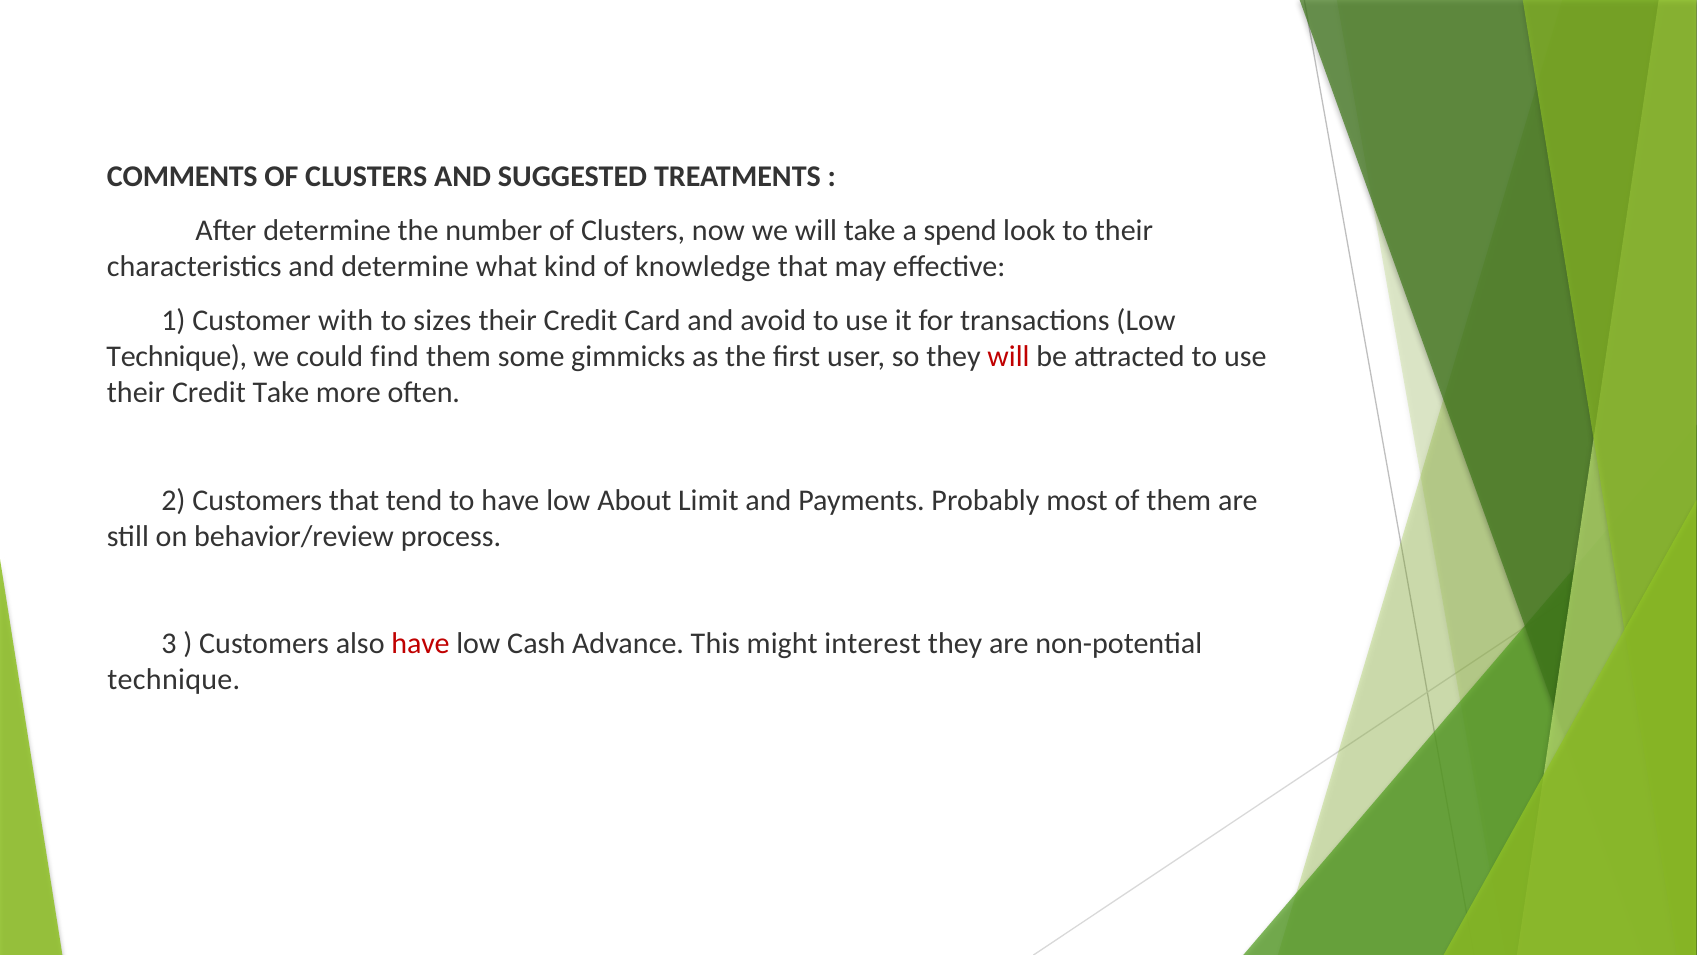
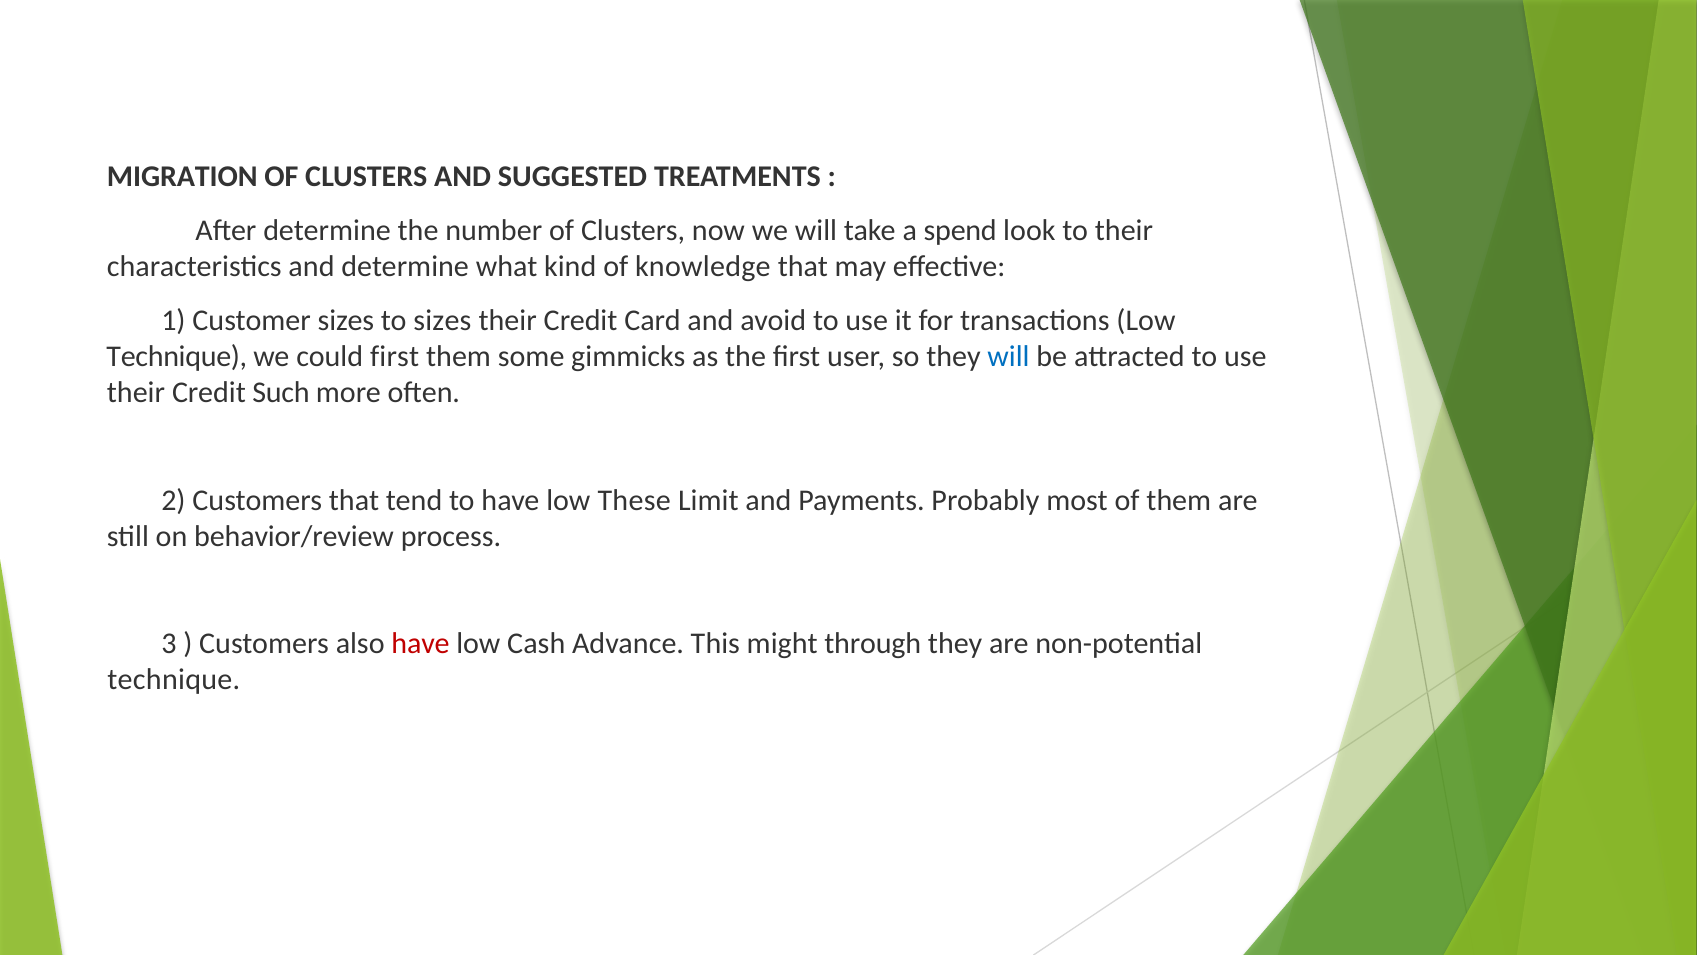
COMMENTS: COMMENTS -> MIGRATION (182, 177)
Customer with: with -> sizes (346, 320)
could find: find -> first (395, 356)
will colour: red -> blue (1009, 356)
Credit Take: Take -> Such (281, 392)
About: About -> These (634, 500)
interest: interest -> through (873, 644)
